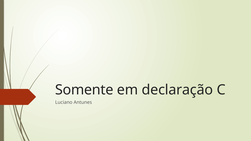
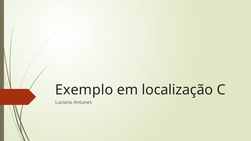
Somente: Somente -> Exemplo (84, 90)
declaração: declaração -> localização (177, 90)
